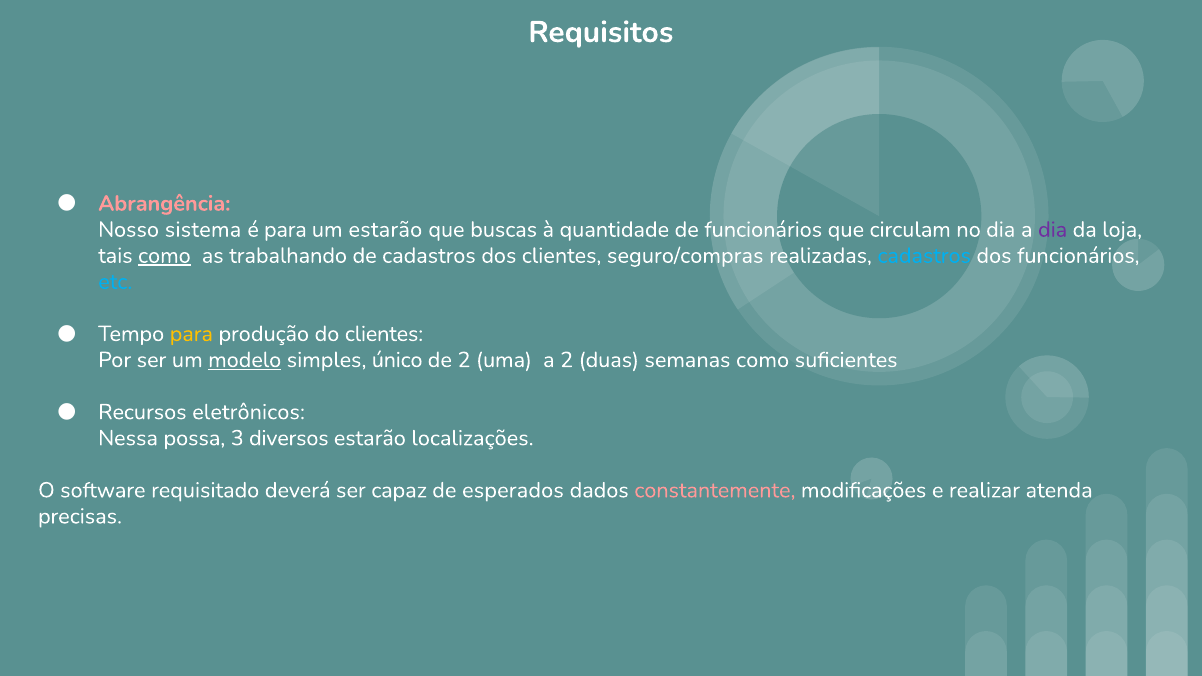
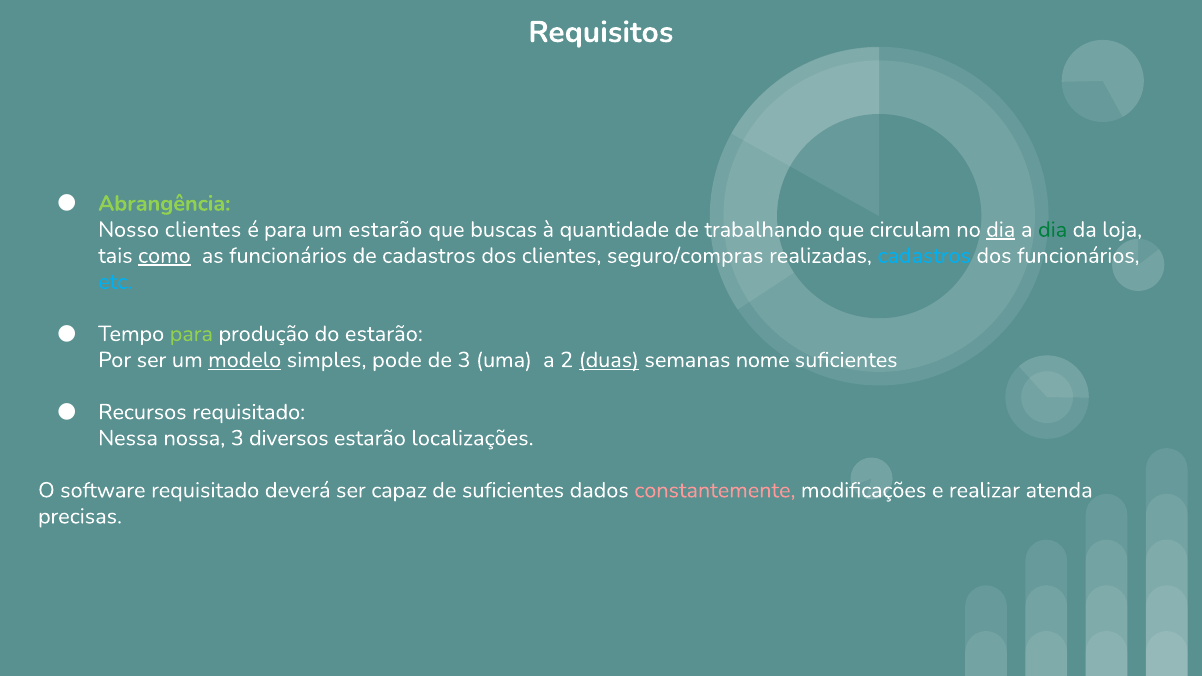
Abrangência colour: pink -> light green (164, 204)
Nosso sistema: sistema -> clientes (203, 230)
de funcionários: funcionários -> trabalhando (763, 230)
dia underline: none -> present (1001, 230)
dia colour: purple -> green (1053, 230)
as trabalhando: trabalhando -> funcionários (288, 256)
para colour: yellow -> light green (191, 334)
do clientes: clientes -> estarão (384, 334)
único: único -> pode (397, 360)
de 2: 2 -> 3 (464, 360)
duas underline: none -> present (609, 360)
semanas como: como -> nome (763, 360)
Recursos eletrônicos: eletrônicos -> requisitado (249, 412)
possa: possa -> nossa (194, 438)
de esperados: esperados -> suficientes (513, 490)
